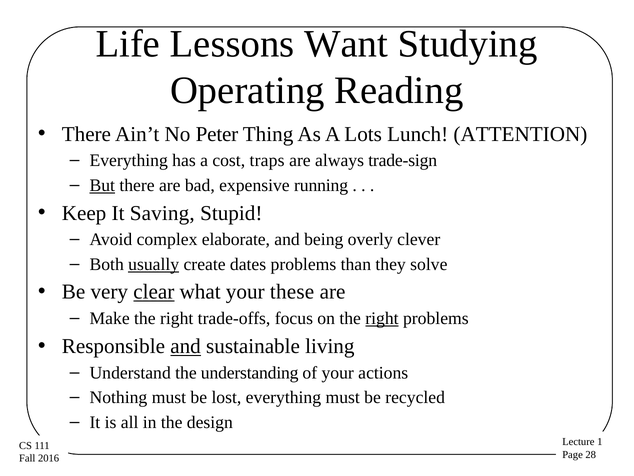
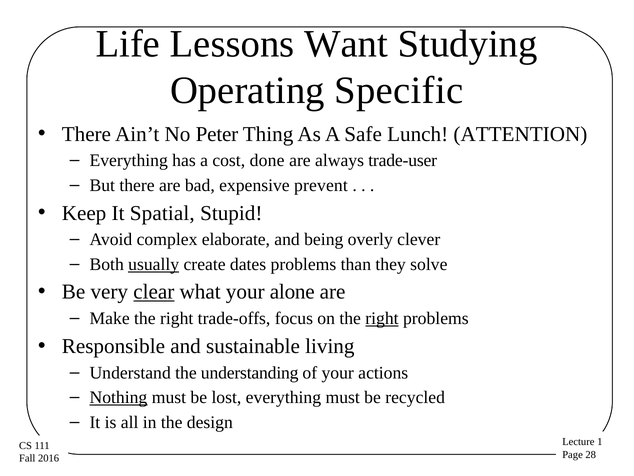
Reading: Reading -> Specific (399, 90)
Lots: Lots -> Safe (363, 134)
traps: traps -> done (267, 160)
trade-sign: trade-sign -> trade-user (403, 160)
But underline: present -> none (102, 185)
running: running -> prevent (321, 185)
Saving: Saving -> Spatial (162, 213)
these: these -> alone (292, 292)
and underline: present -> none (186, 346)
Nothing underline: none -> present (118, 397)
